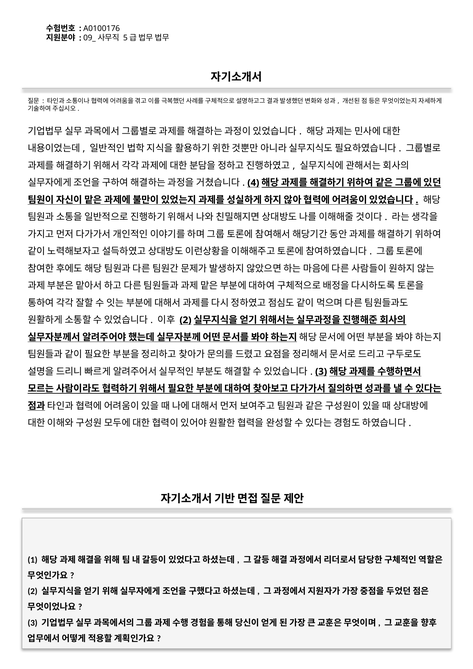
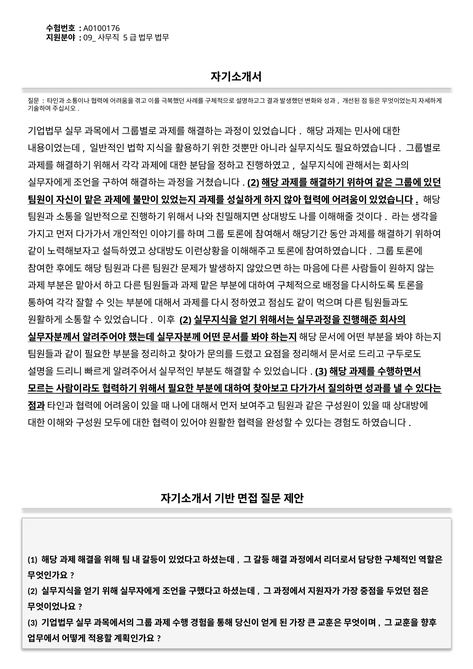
4: 4 -> 2 (253, 183)
